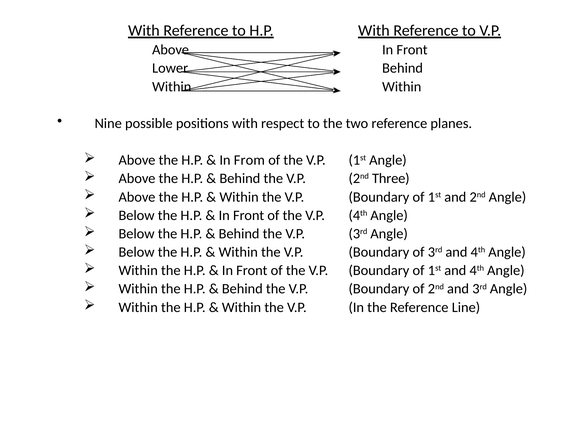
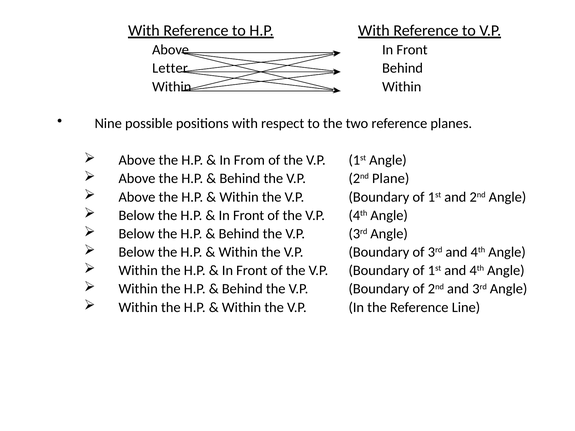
Lower: Lower -> Letter (170, 68)
Three: Three -> Plane (391, 179)
